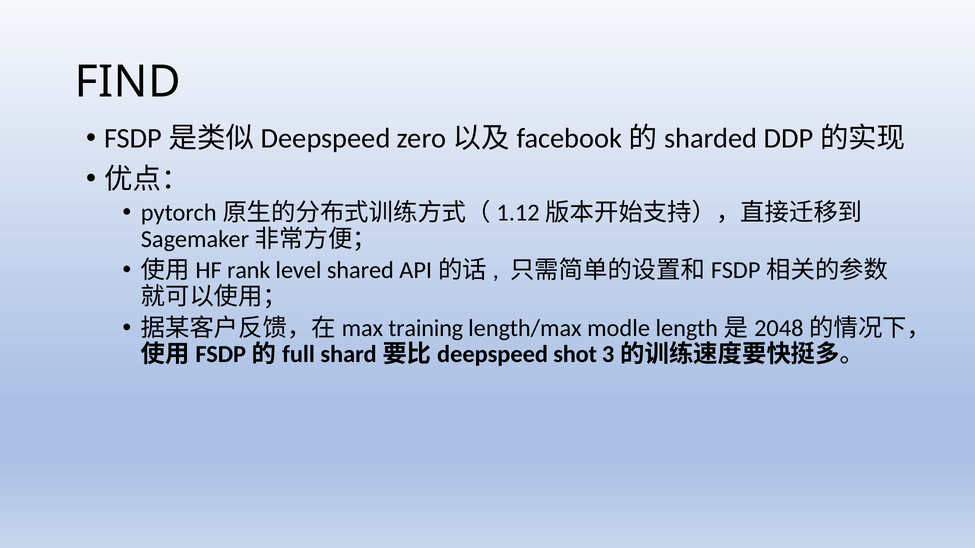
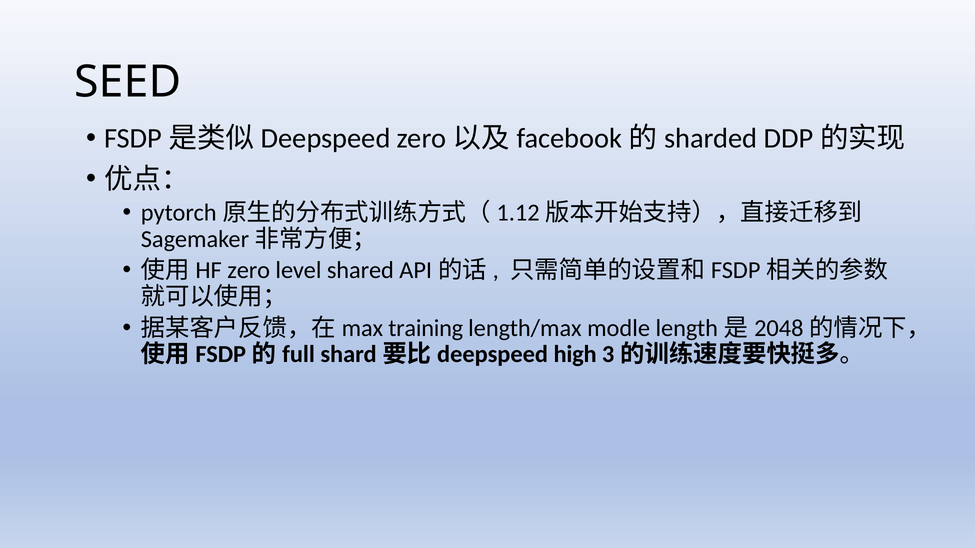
FIND: FIND -> SEED (128, 82)
rank: rank -> zero (249, 271)
shot: shot -> high (575, 355)
